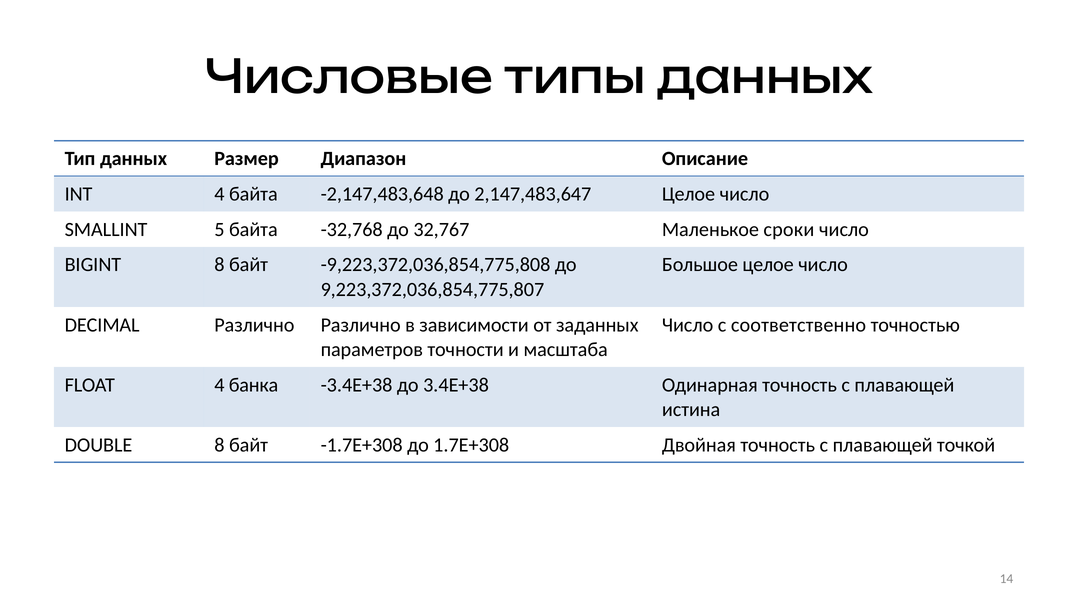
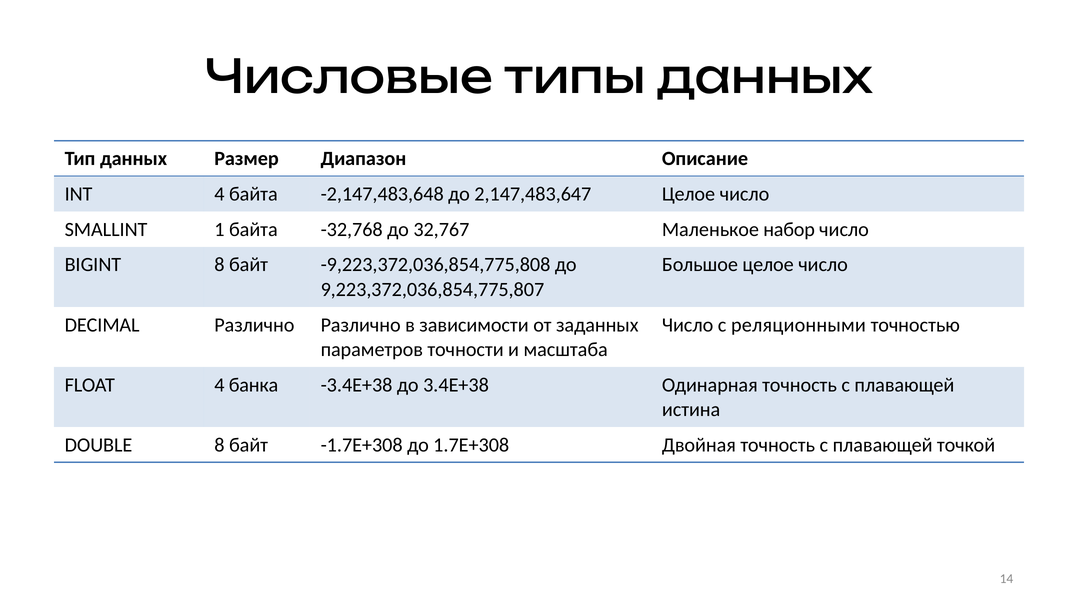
5: 5 -> 1 (219, 230)
сроки: сроки -> набор (789, 230)
соответственно: соответственно -> реляционными (798, 325)
